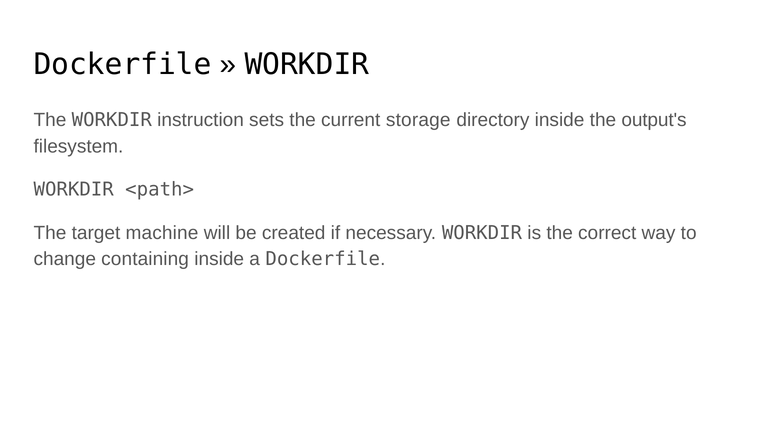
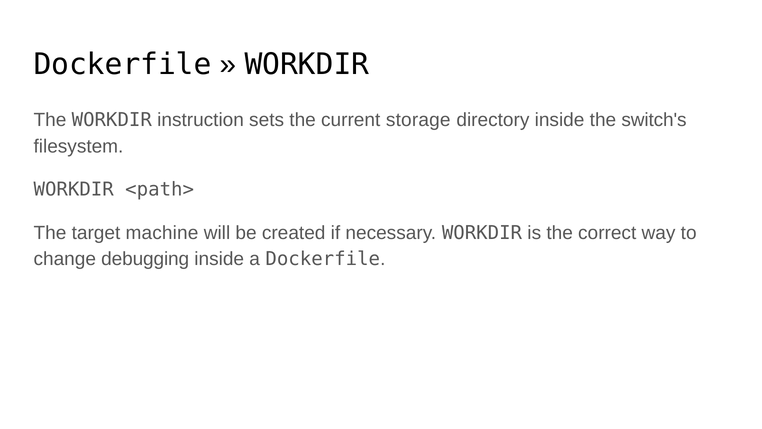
output's: output's -> switch's (654, 120)
containing: containing -> debugging (145, 259)
